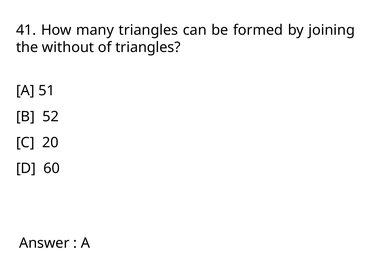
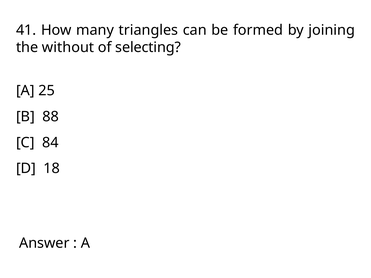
of triangles: triangles -> selecting (148, 47)
51: 51 -> 25 (47, 91)
52: 52 -> 88 (51, 117)
20: 20 -> 84 (50, 143)
60: 60 -> 18 (52, 169)
